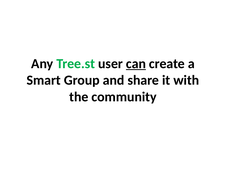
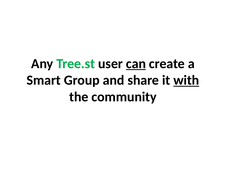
with underline: none -> present (186, 80)
